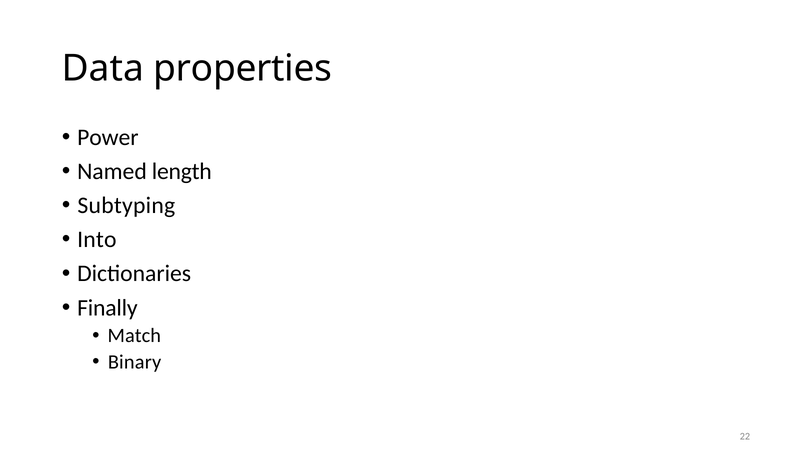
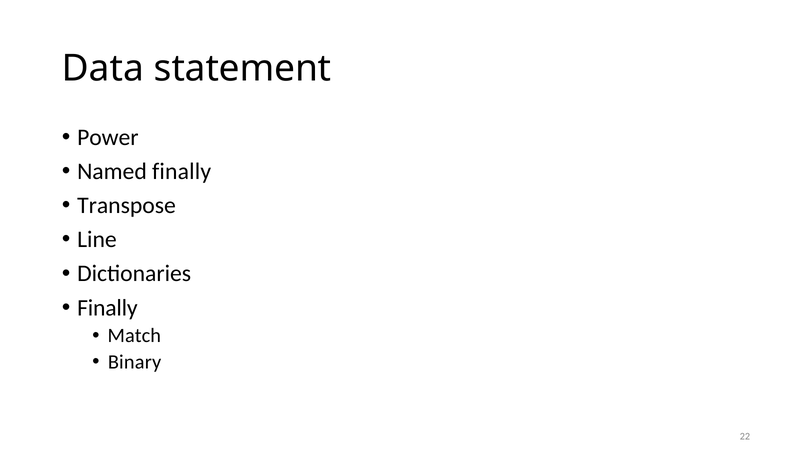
properties: properties -> statement (243, 68)
Named length: length -> finally (182, 171)
Subtyping: Subtyping -> Transpose (126, 205)
Into: Into -> Line (97, 239)
